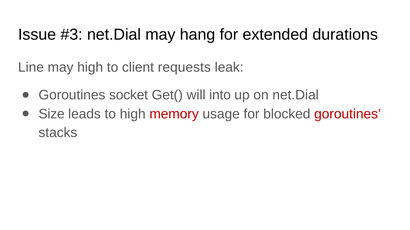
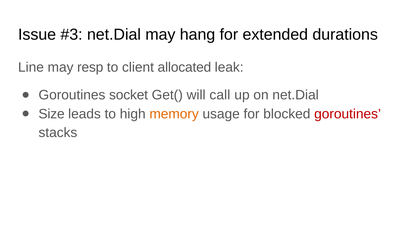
may high: high -> resp (90, 67)
requests: requests -> allocated (184, 67)
into: into -> call (220, 95)
memory colour: red -> orange (174, 114)
